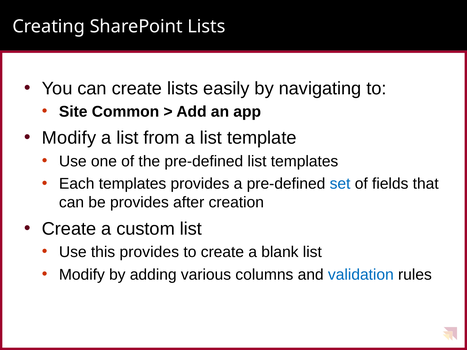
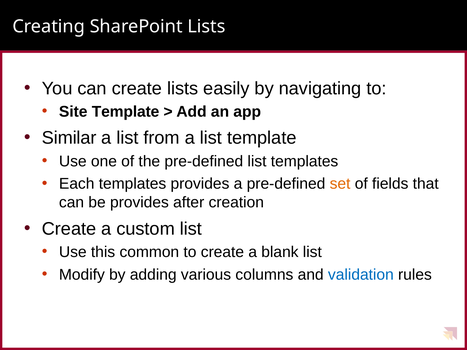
Site Common: Common -> Template (126, 112)
Modify: Modify -> Similar (69, 138)
set colour: blue -> orange (340, 184)
this provides: provides -> common (149, 252)
